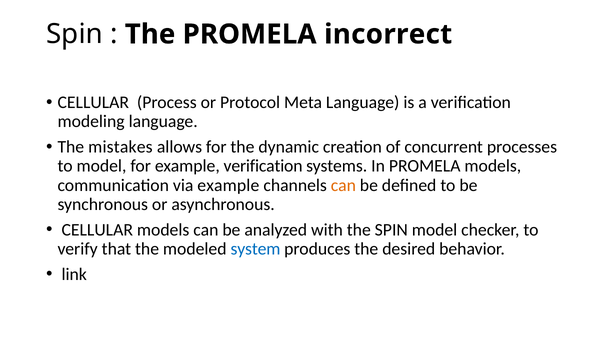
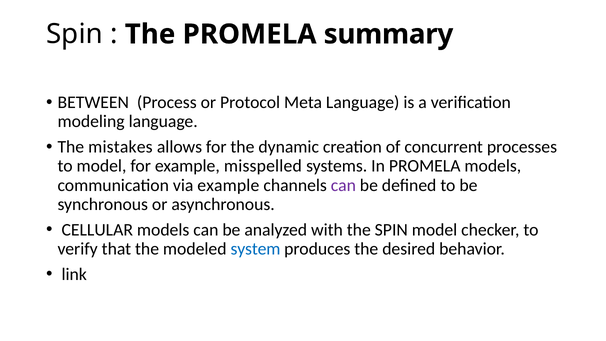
incorrect: incorrect -> summary (388, 34)
CELLULAR: CELLULAR -> BETWEEN (93, 102)
example verification: verification -> misspelled (263, 166)
can colour: orange -> purple (343, 185)
